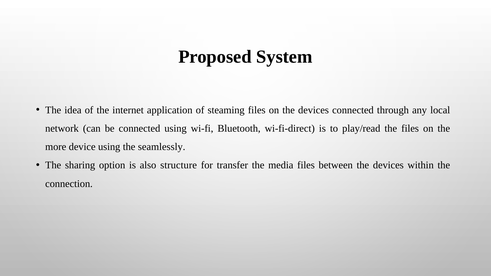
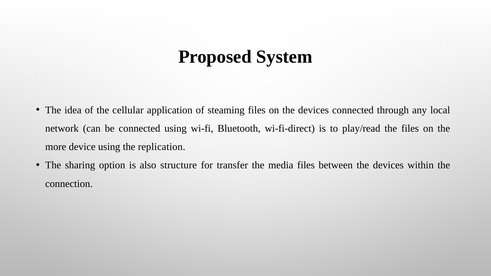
internet: internet -> cellular (128, 110)
seamlessly: seamlessly -> replication (162, 147)
